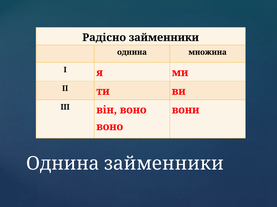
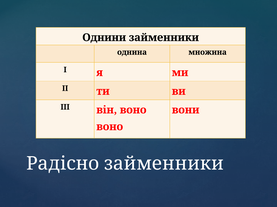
Радісно: Радісно -> Однини (104, 38)
Однина: Однина -> Радісно (63, 164)
